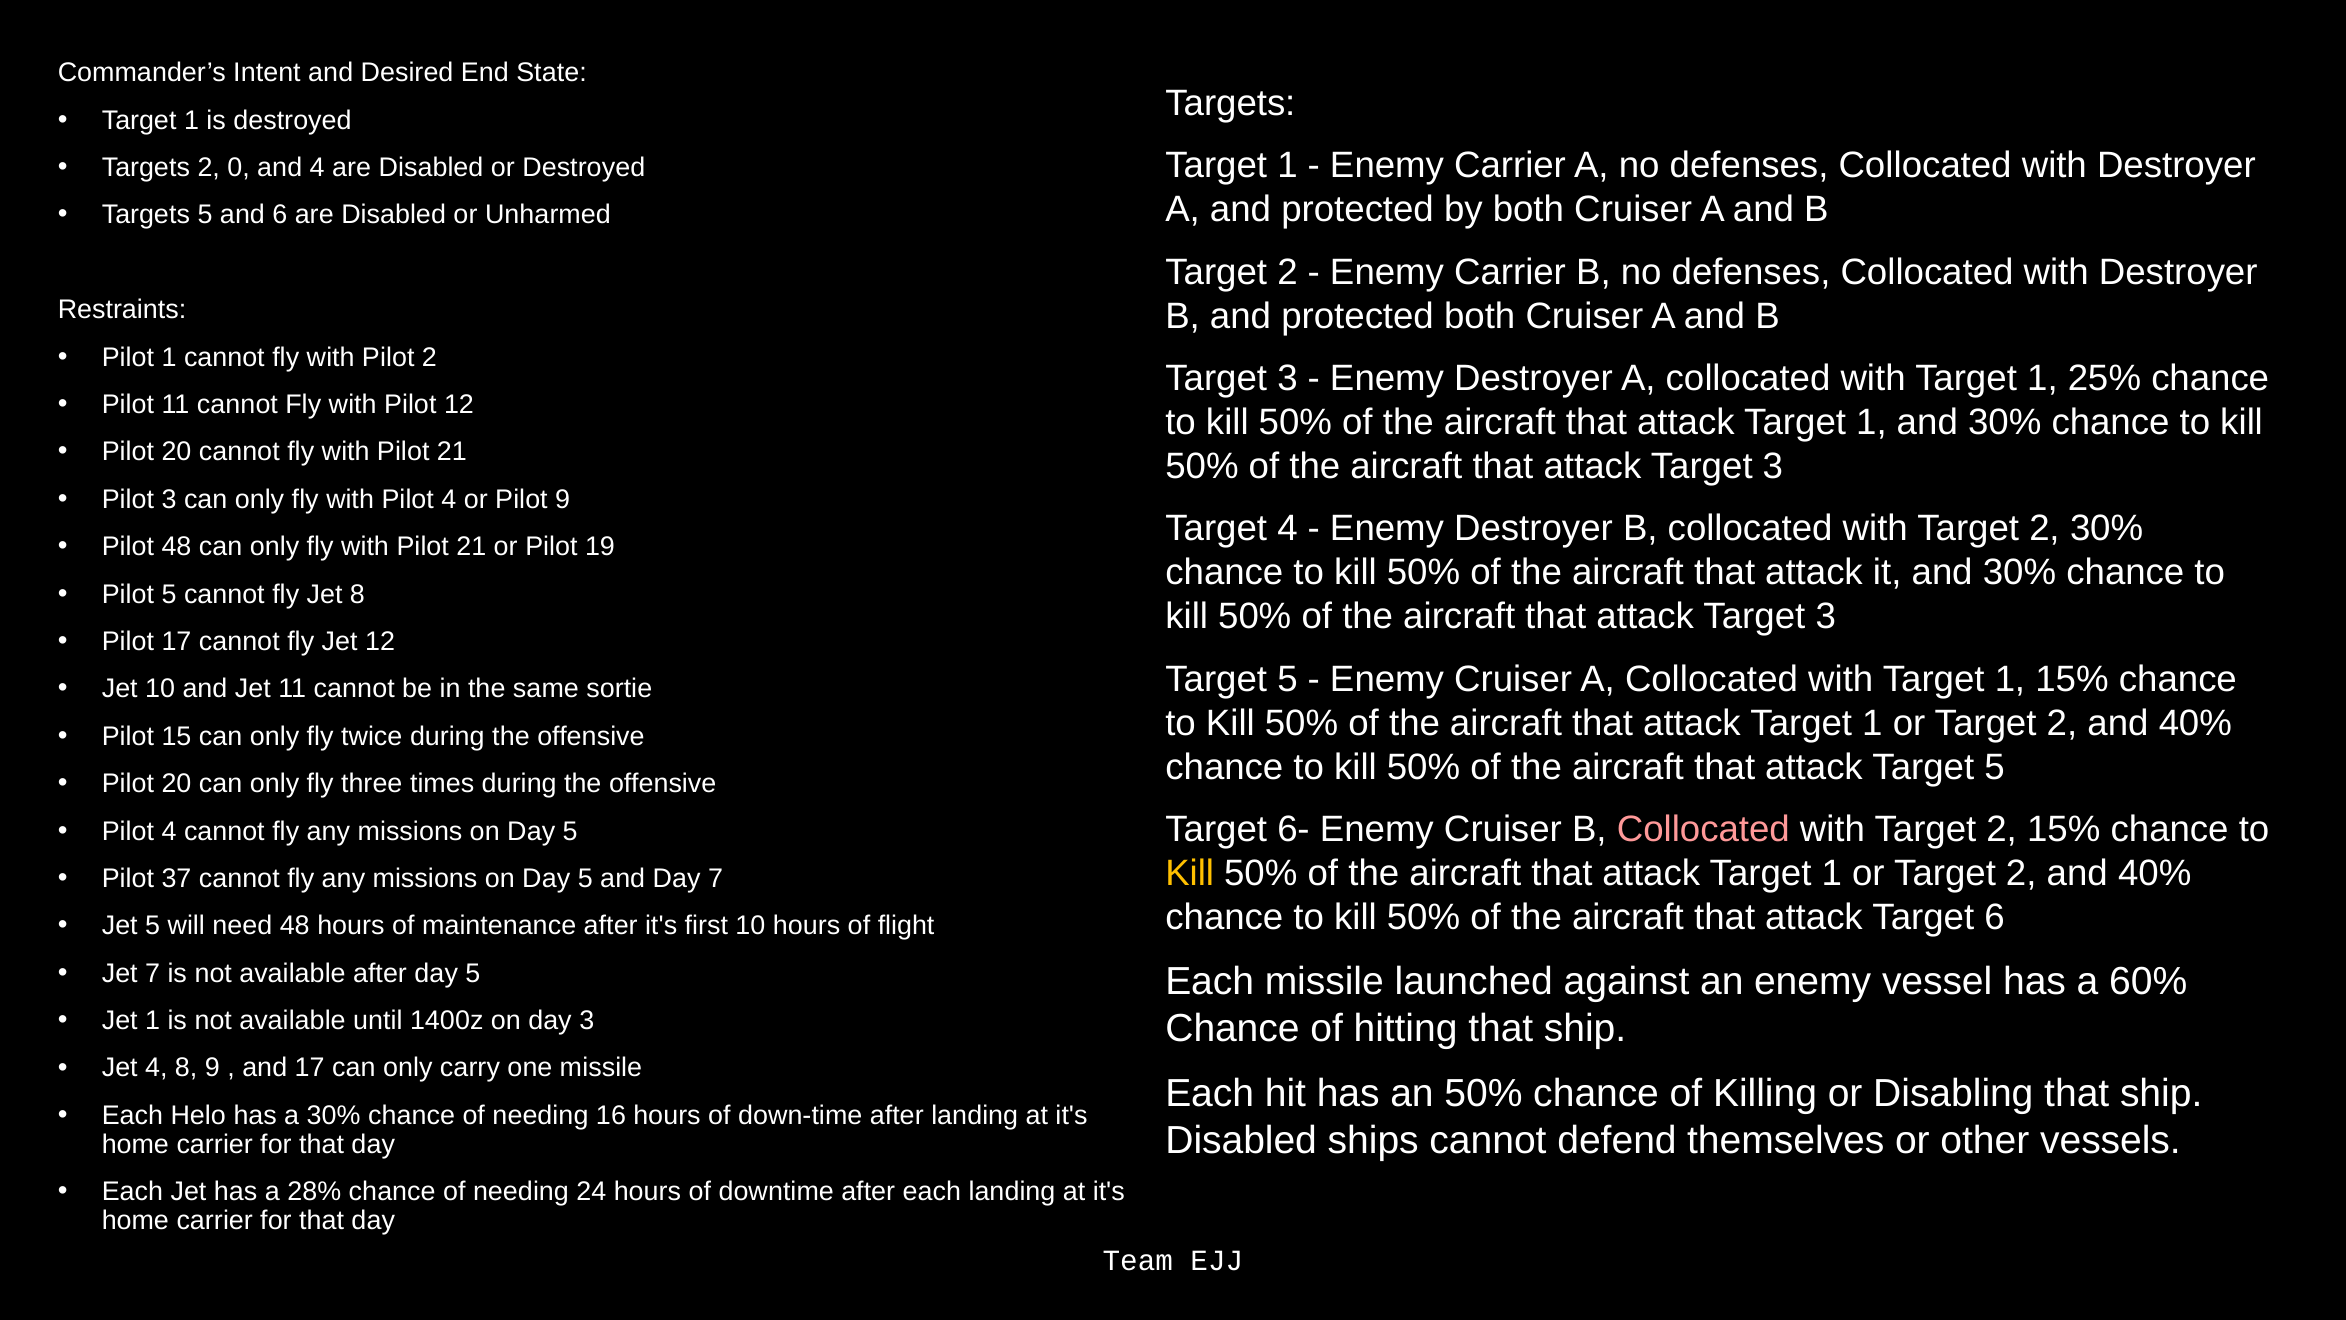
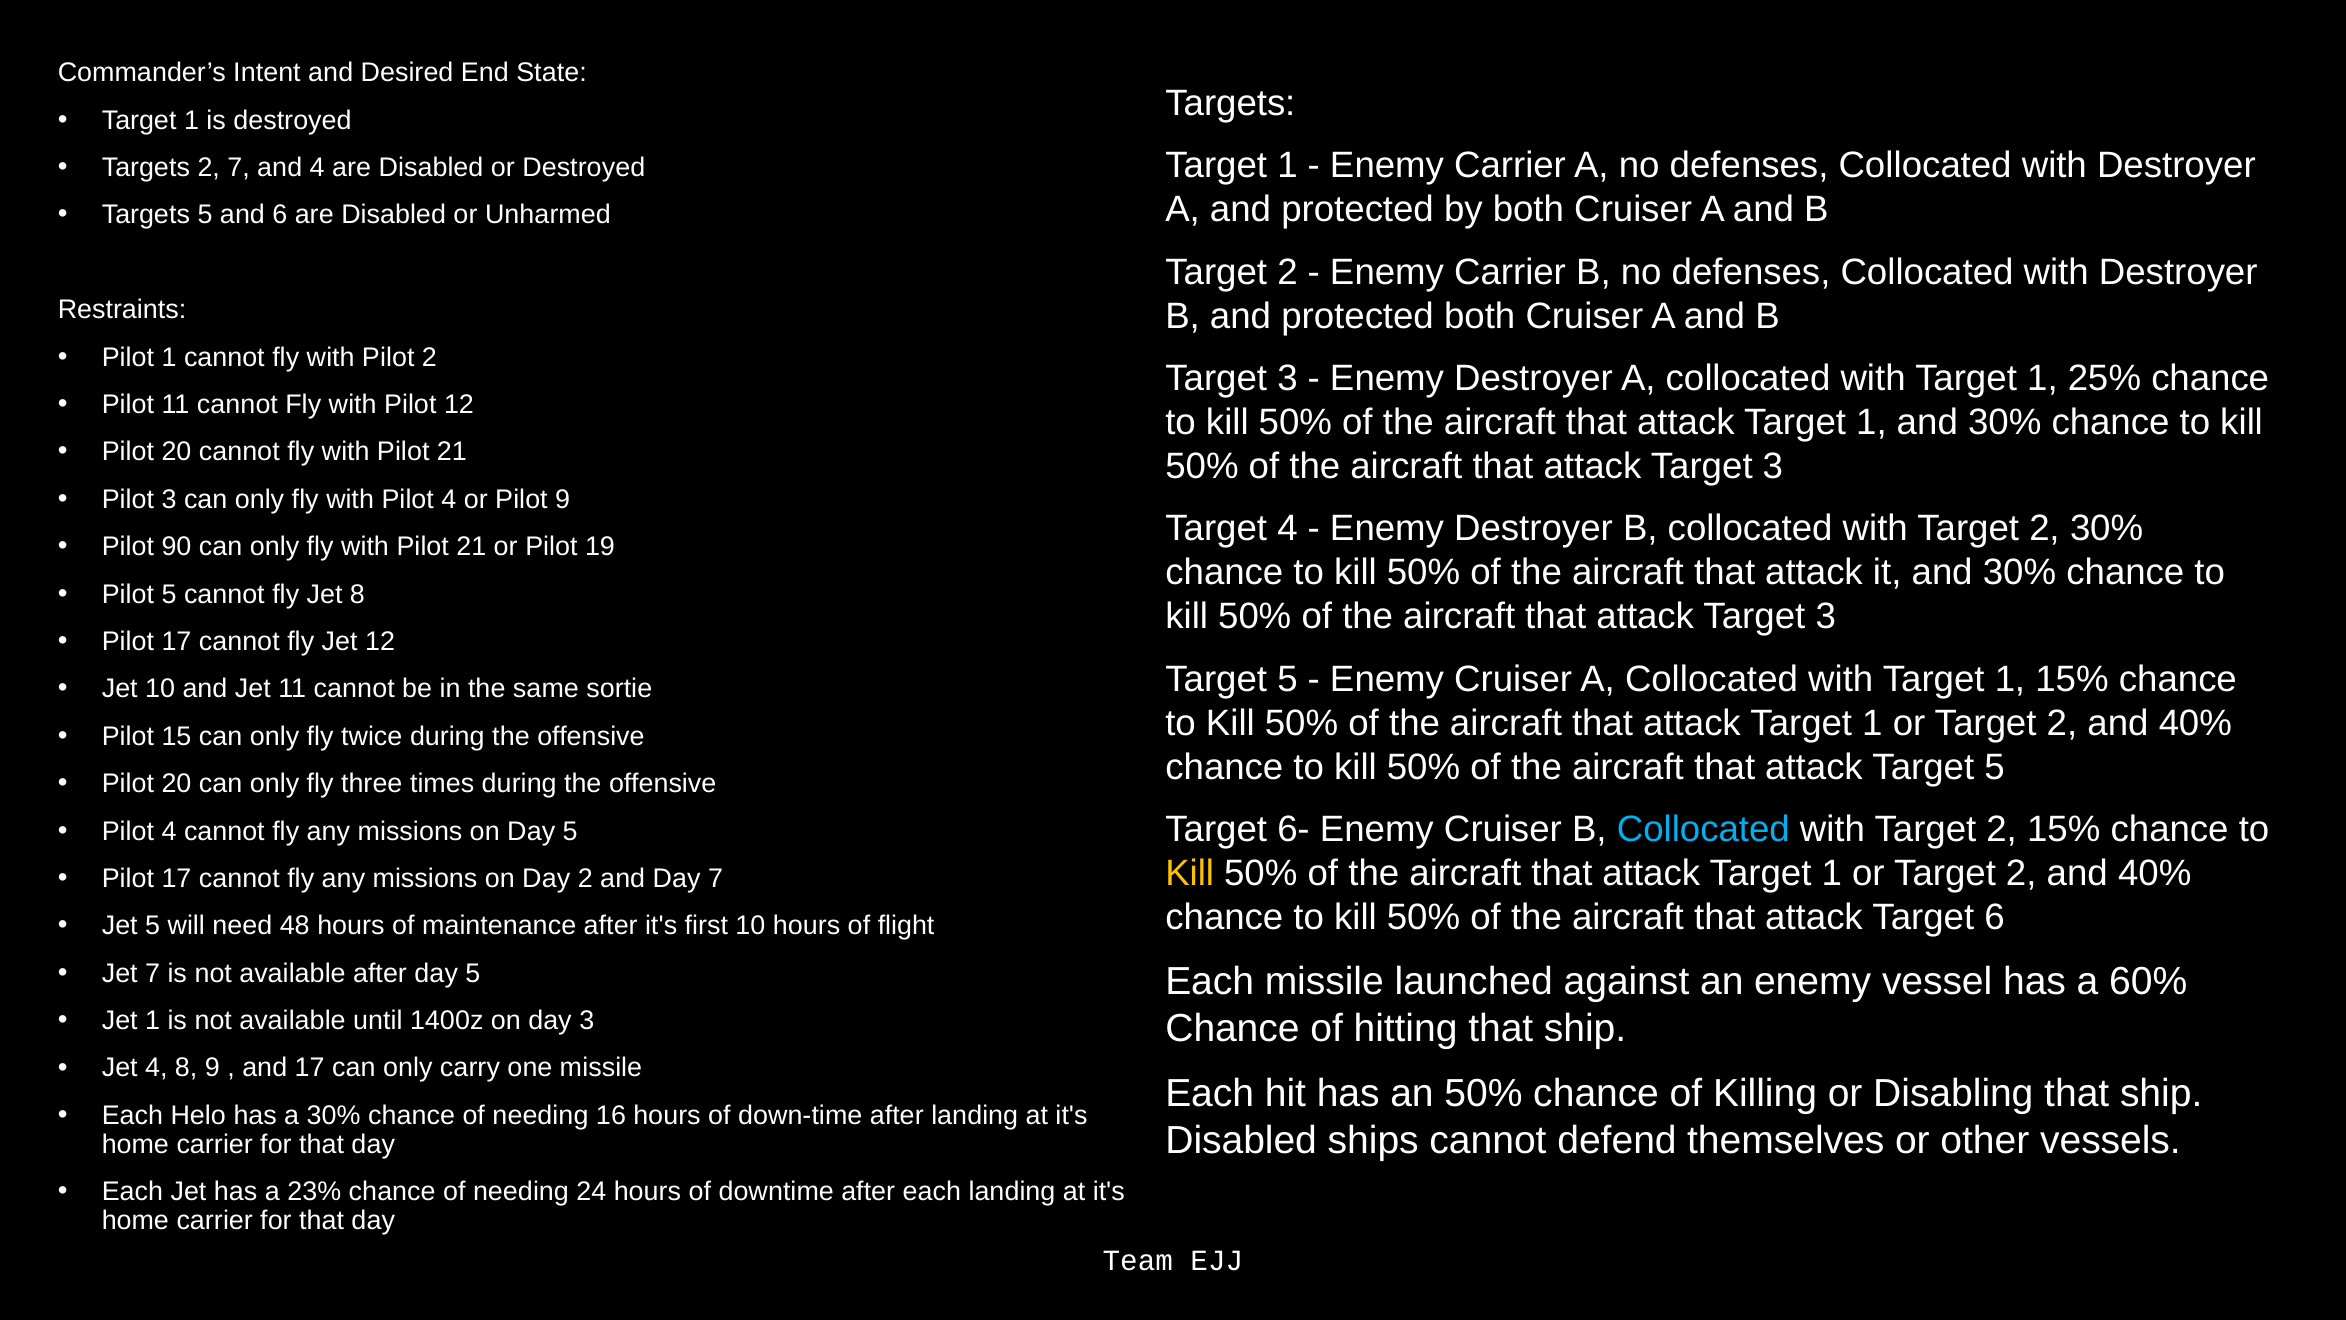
2 0: 0 -> 7 (239, 168)
Pilot 48: 48 -> 90 (176, 547)
Collocated colour: pink -> light blue (1703, 829)
37: 37 -> 17 (176, 878)
5: 5 -> 2 (585, 878)
28%: 28% -> 23% (314, 1192)
